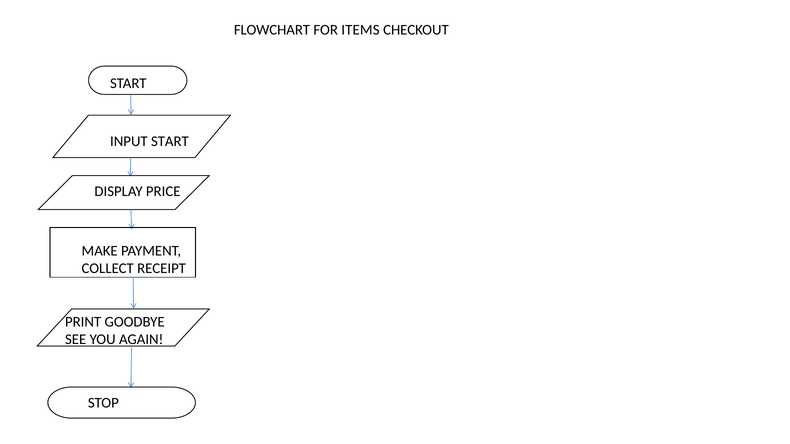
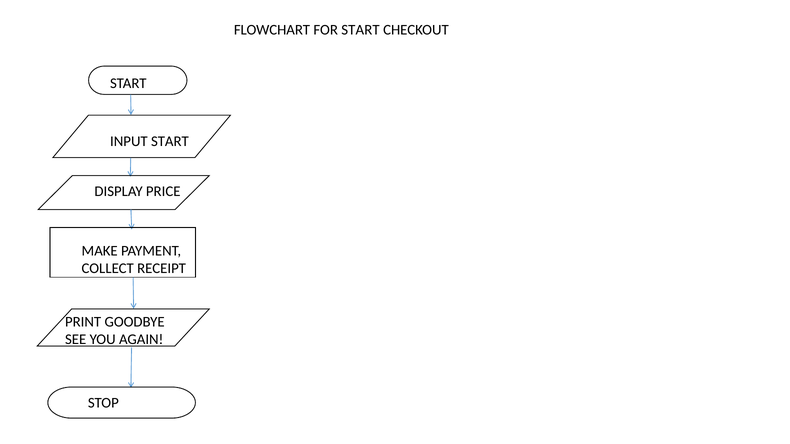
FOR ITEMS: ITEMS -> START (360, 30)
